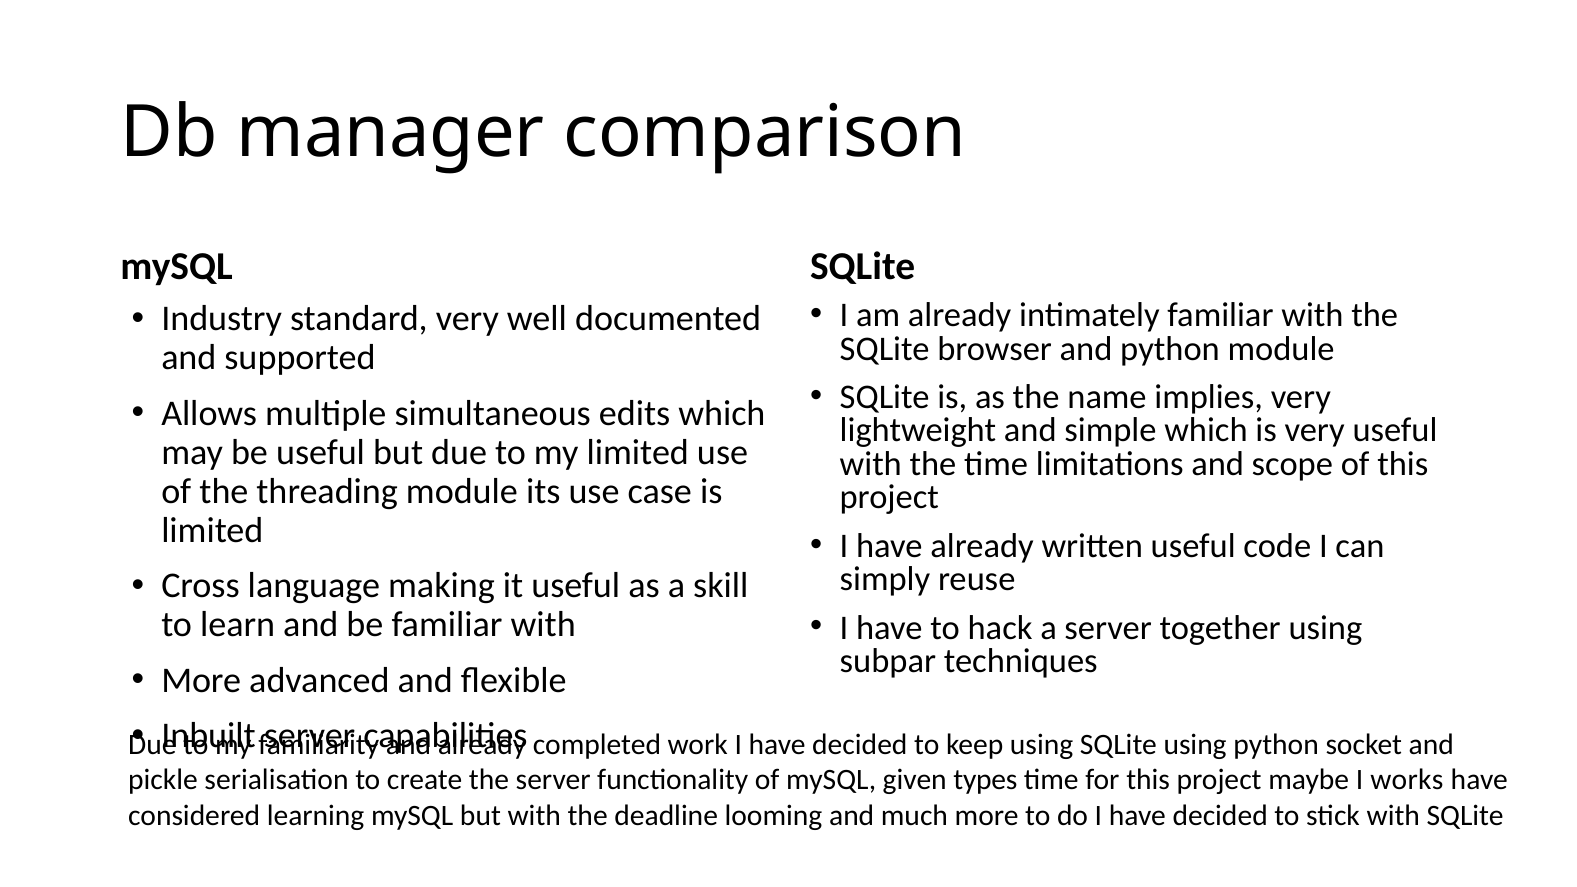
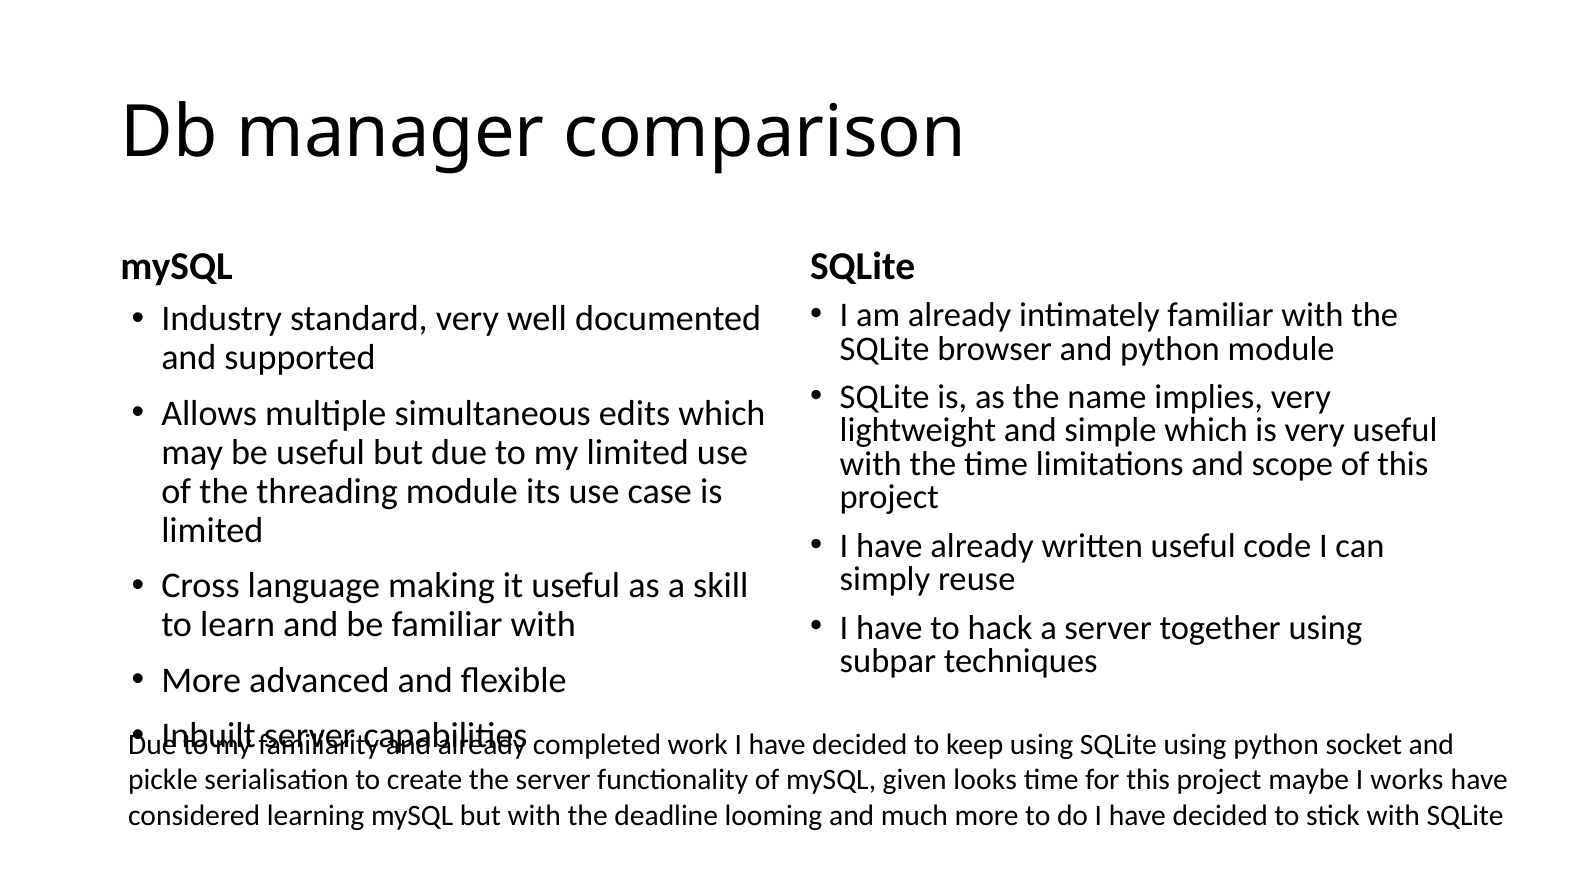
types: types -> looks (985, 780)
